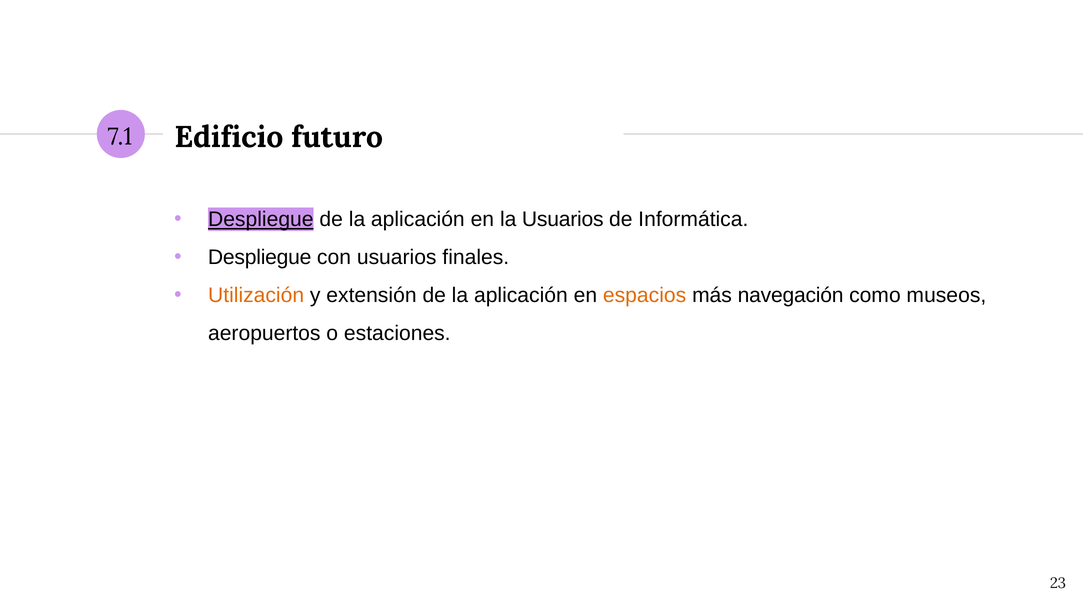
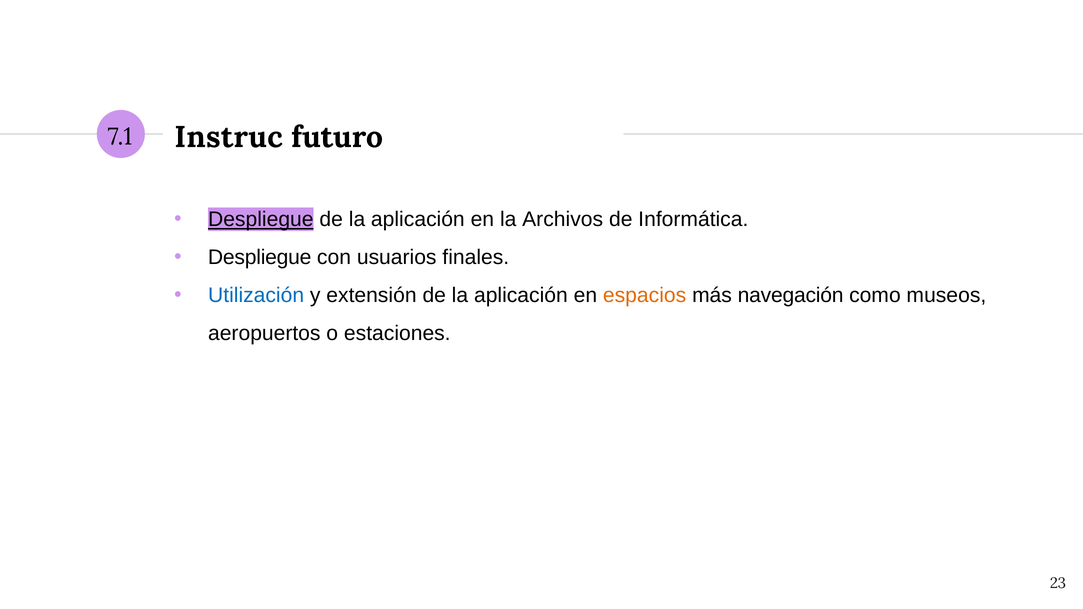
Edificio: Edificio -> Instruc (229, 137)
la Usuarios: Usuarios -> Archivos (563, 220)
Utilización colour: orange -> blue (256, 295)
